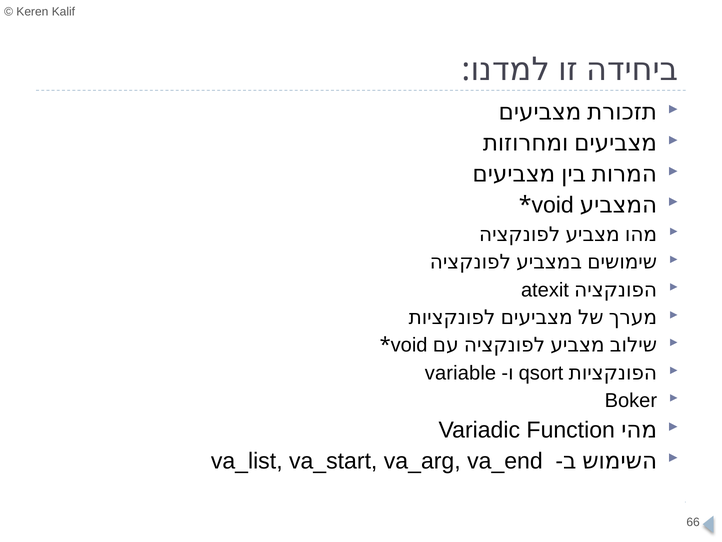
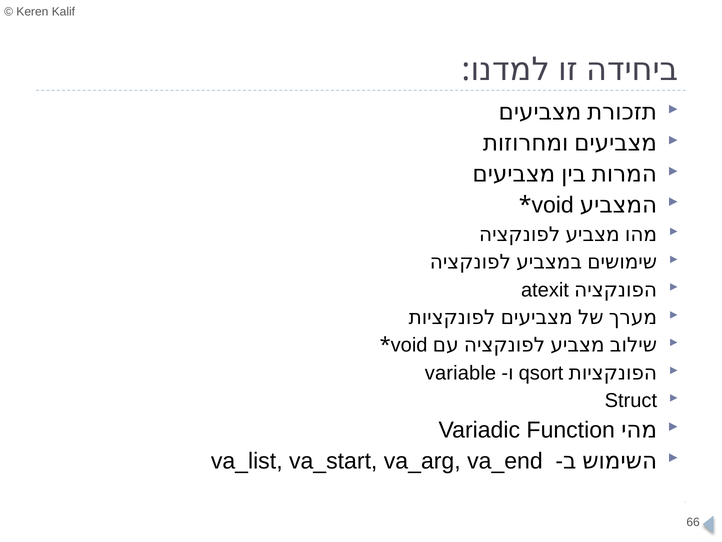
Boker: Boker -> Struct (631, 400)
